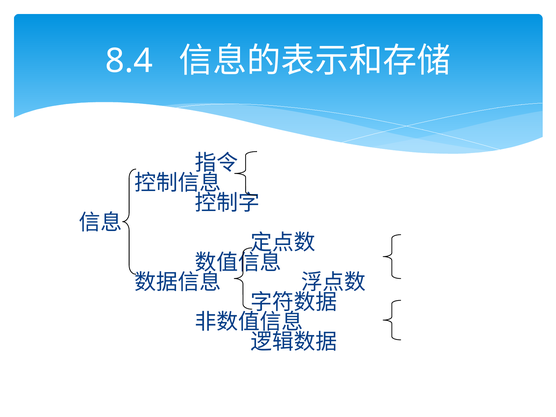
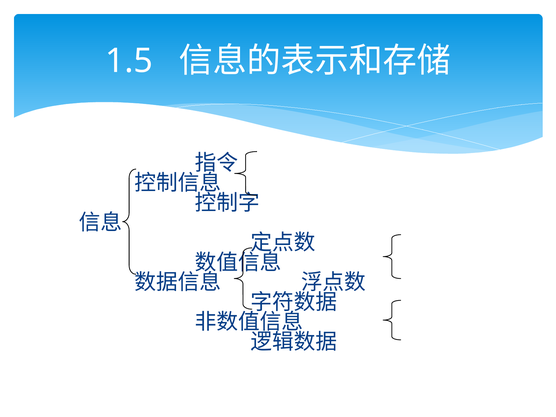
8.4: 8.4 -> 1.5 (129, 61)
